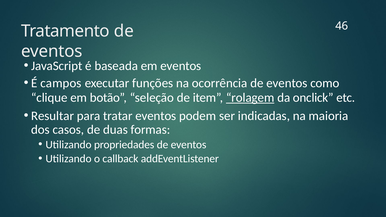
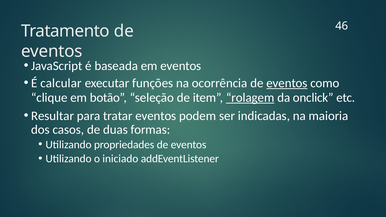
campos: campos -> calcular (61, 83)
eventos underline: none -> present (287, 83)
callback: callback -> iniciado (120, 159)
